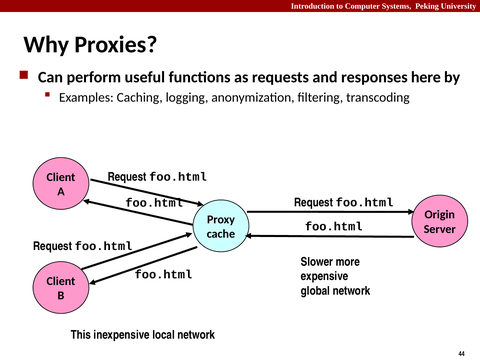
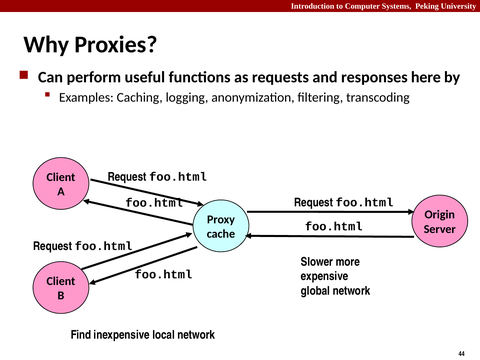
This: This -> Find (81, 335)
